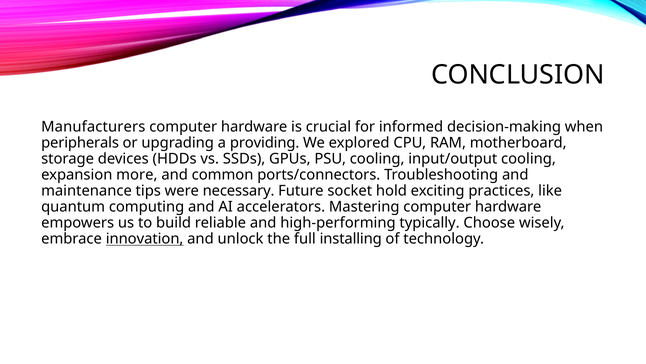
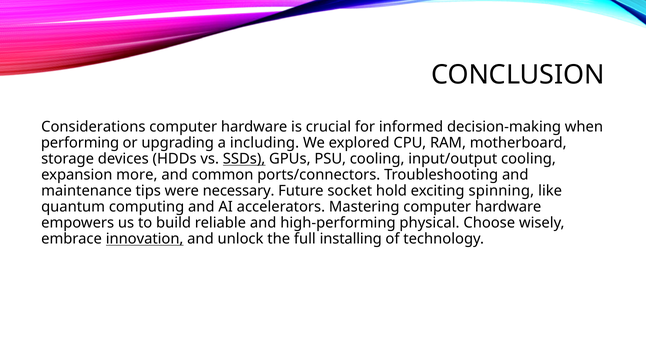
Manufacturers: Manufacturers -> Considerations (93, 127)
peripherals: peripherals -> performing (80, 143)
providing: providing -> including (265, 143)
SSDs underline: none -> present (244, 159)
practices: practices -> spinning (501, 191)
typically: typically -> physical (430, 223)
